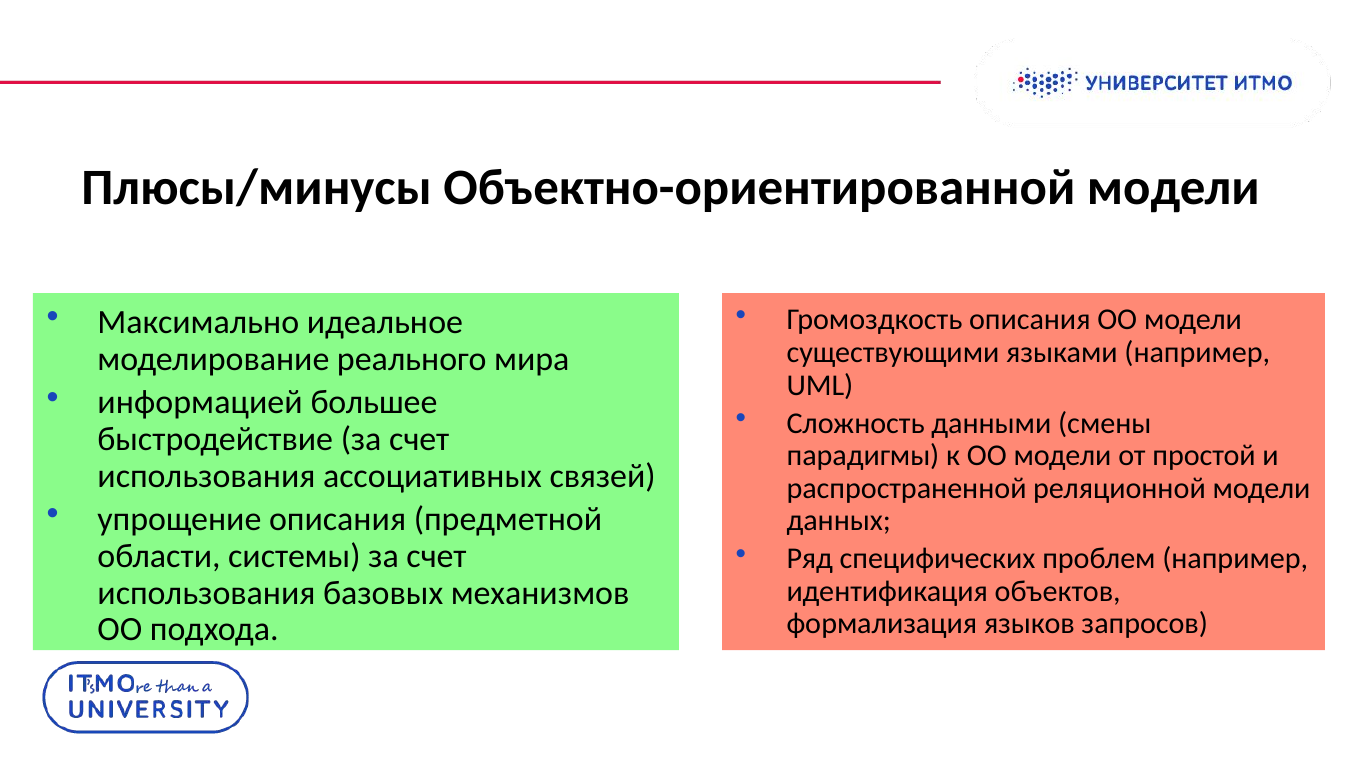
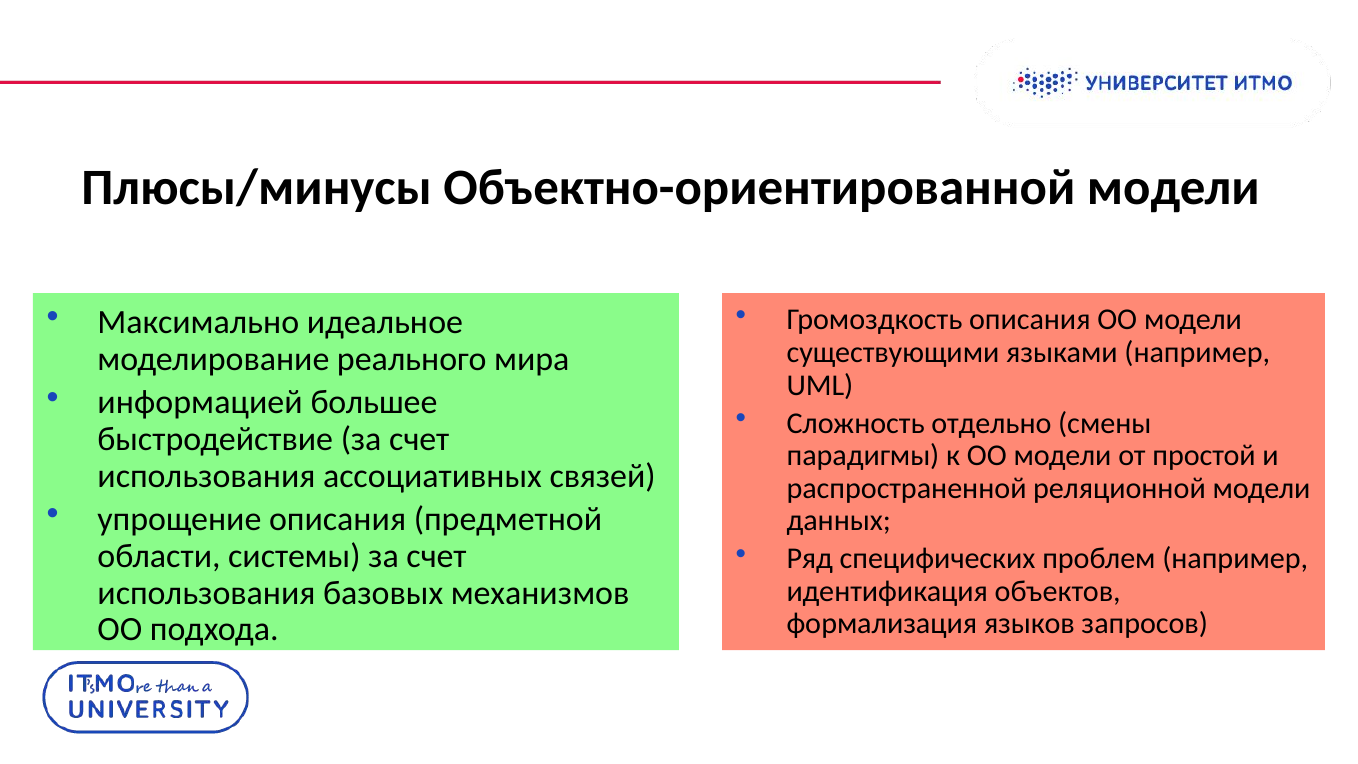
данными: данными -> отдельно (991, 423)
